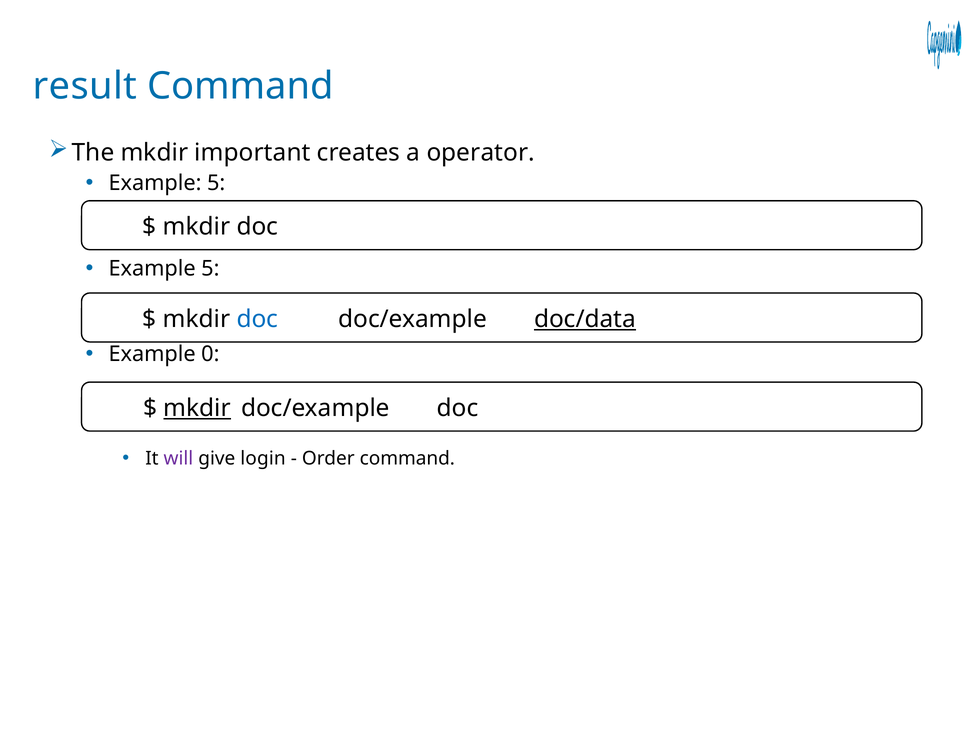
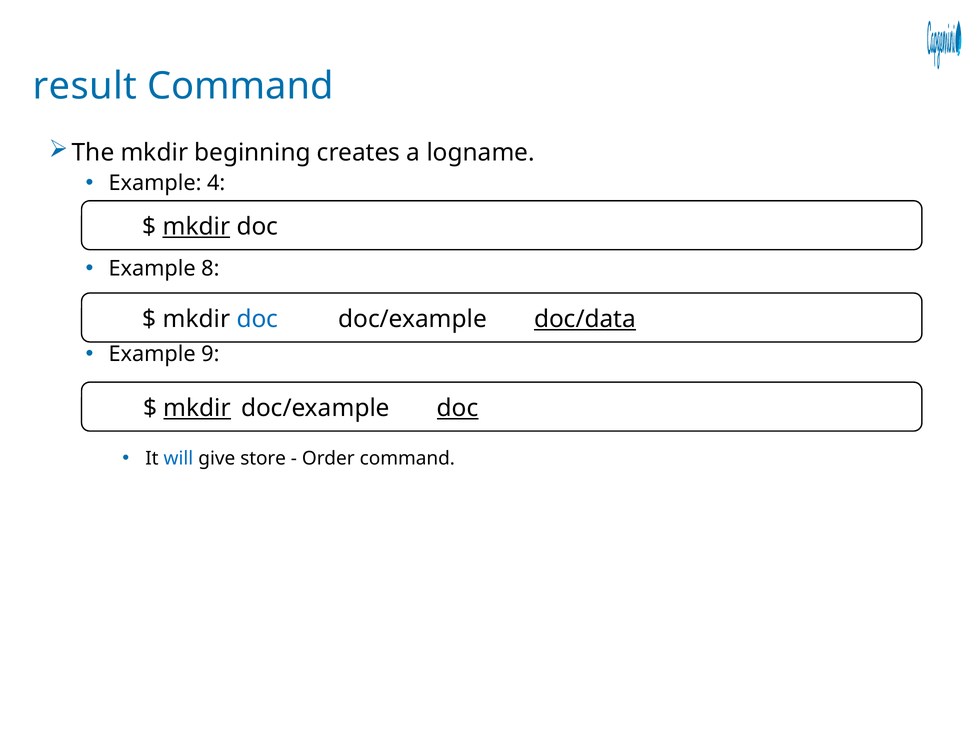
important: important -> beginning (253, 153)
operator: operator -> logname (481, 153)
5: 5 -> 4 (216, 183)
mkdir underline: none -> present (196, 227)
5: 5 -> 8 (210, 269)
0: 0 -> 9 (210, 354)
doc underline: none -> present (458, 408)
will colour: purple -> blue (178, 458)
login: login -> store (263, 458)
